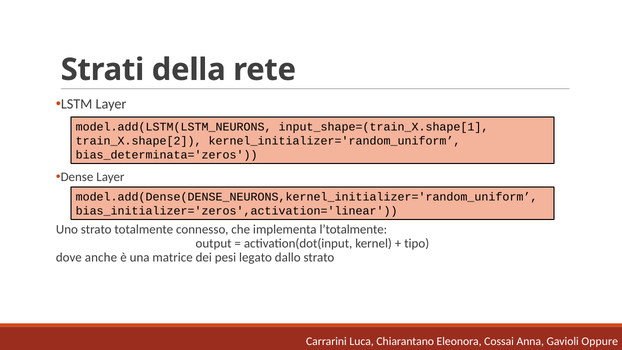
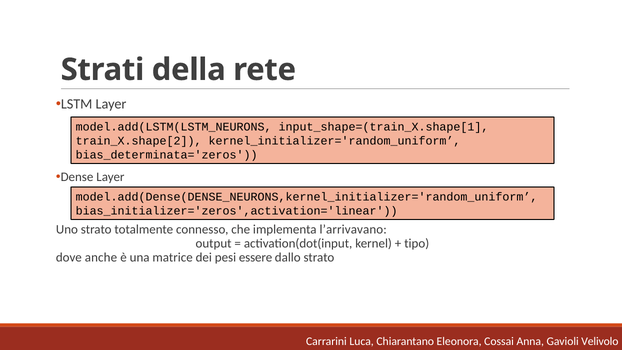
l’totalmente: l’totalmente -> l’arrivavano (353, 229)
legato: legato -> essere (256, 257)
Oppure: Oppure -> Velivolo (600, 341)
